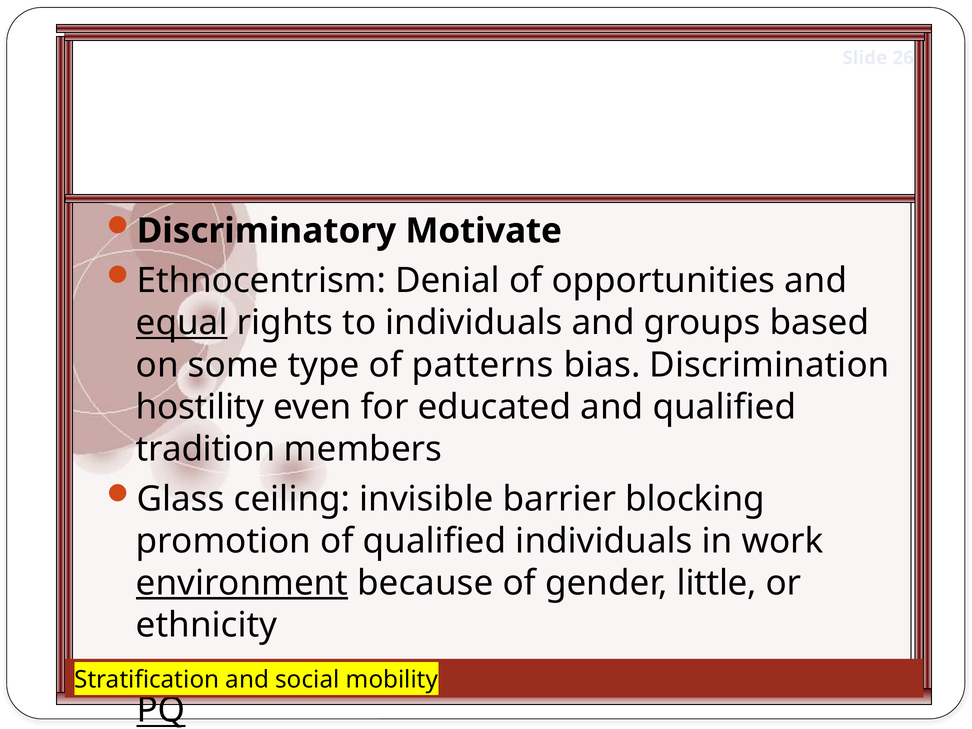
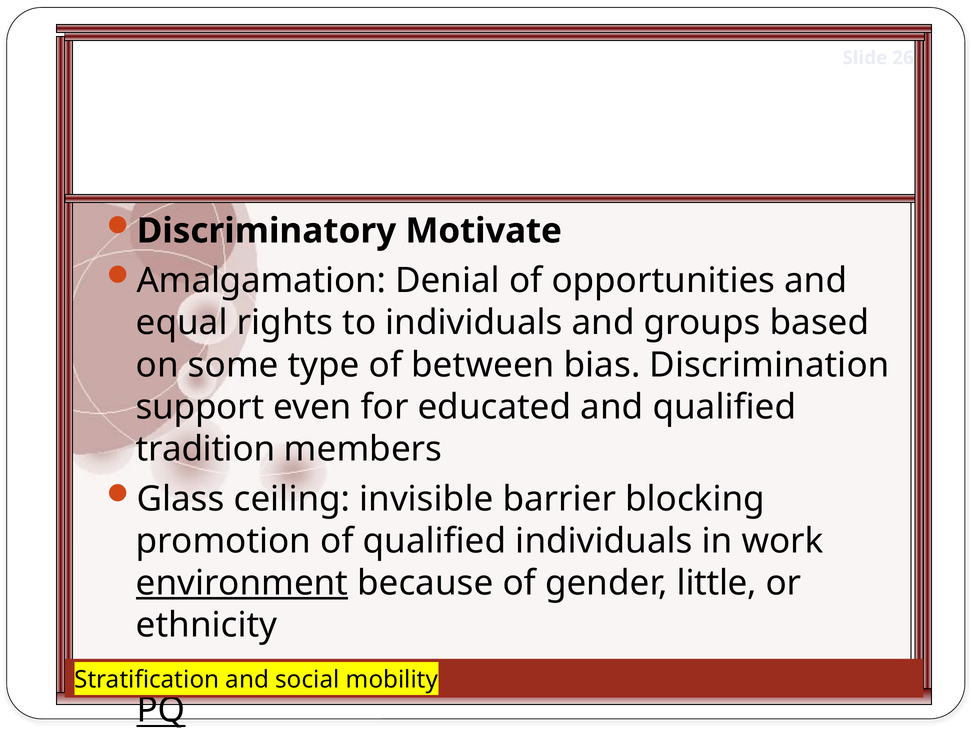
Ethnocentrism: Ethnocentrism -> Amalgamation (261, 281)
equal underline: present -> none (182, 323)
patterns: patterns -> between (483, 365)
hostility: hostility -> support (200, 407)
